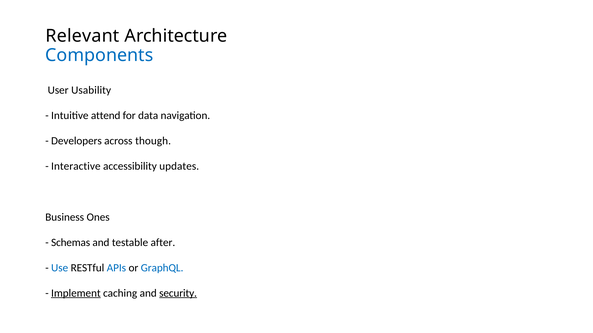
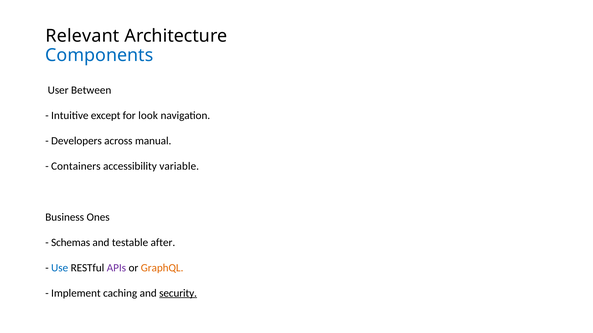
Usability: Usability -> Between (91, 90)
attend: attend -> except (106, 116)
data: data -> look (148, 116)
though: though -> manual (153, 141)
Interactive: Interactive -> Containers (76, 167)
updates: updates -> variable (179, 167)
APIs colour: blue -> purple (116, 268)
GraphQL colour: blue -> orange (162, 268)
Implement underline: present -> none (76, 294)
